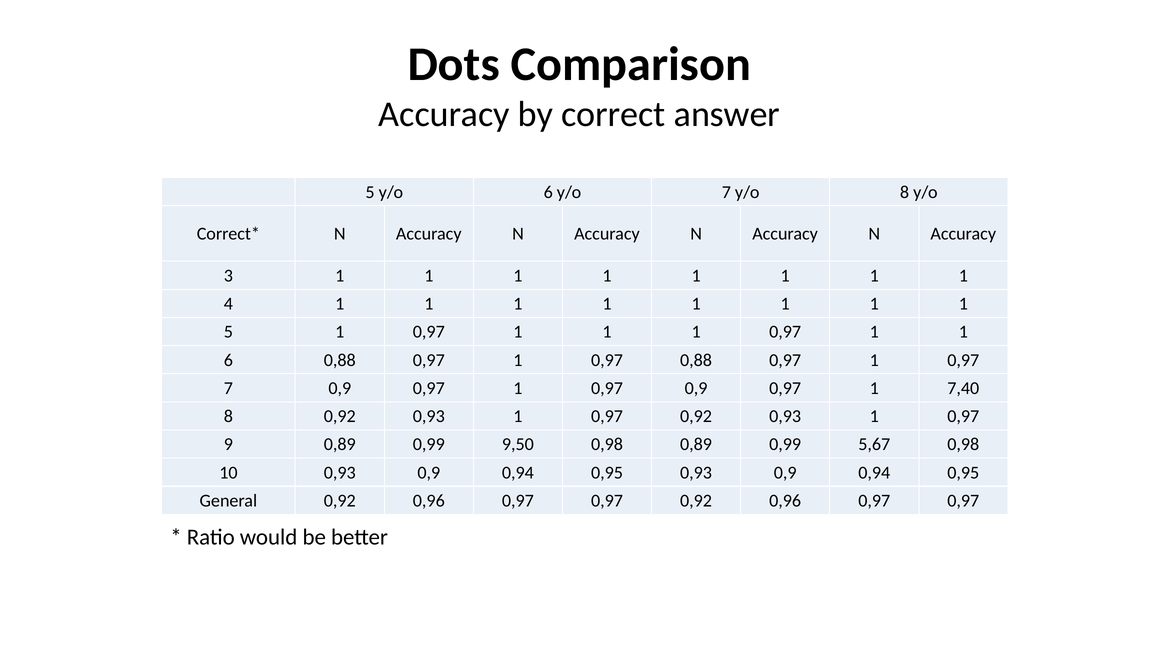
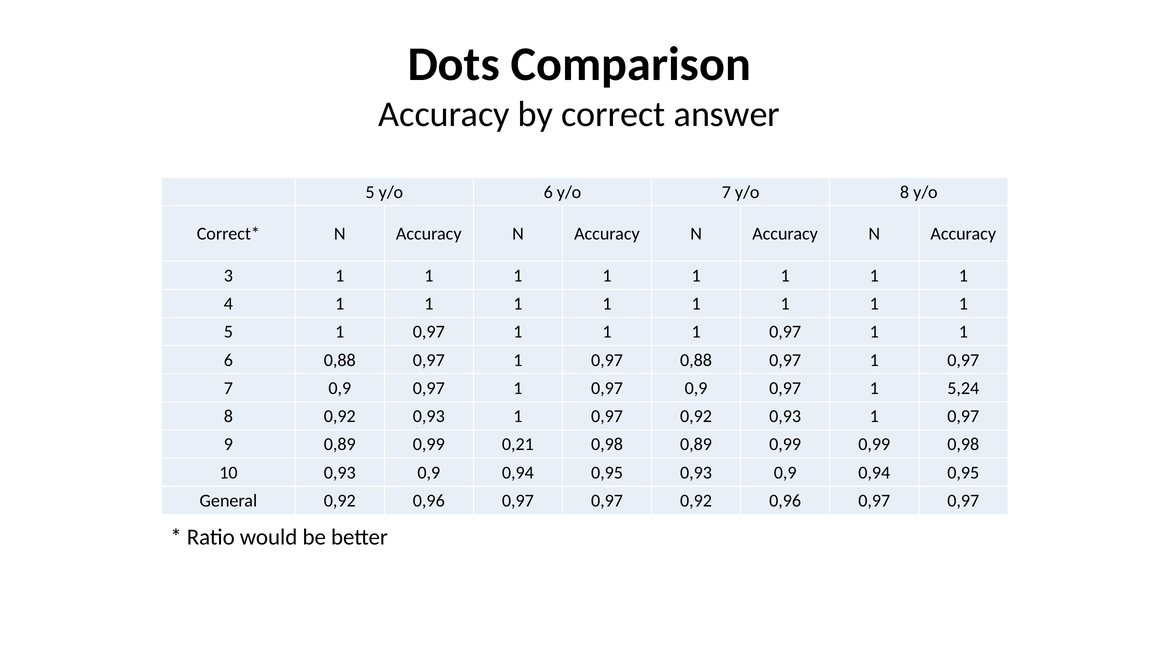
7,40: 7,40 -> 5,24 (963, 388)
9,50: 9,50 -> 0,21 (518, 444)
0,99 5,67: 5,67 -> 0,99 (874, 444)
